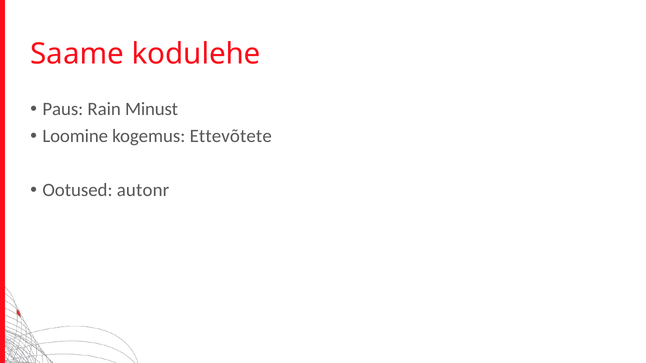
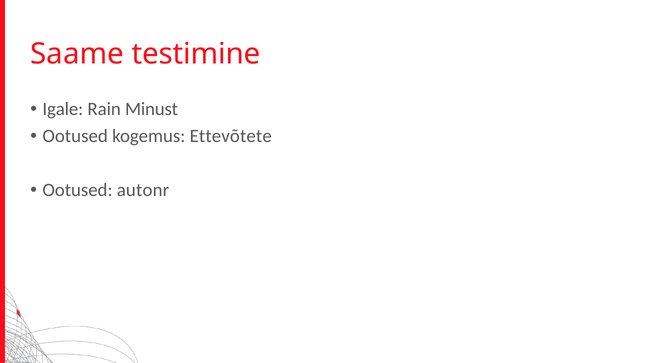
kodulehe: kodulehe -> testimine (196, 54)
Paus: Paus -> Igale (63, 109)
Loomine: Loomine -> Ootused (75, 136)
